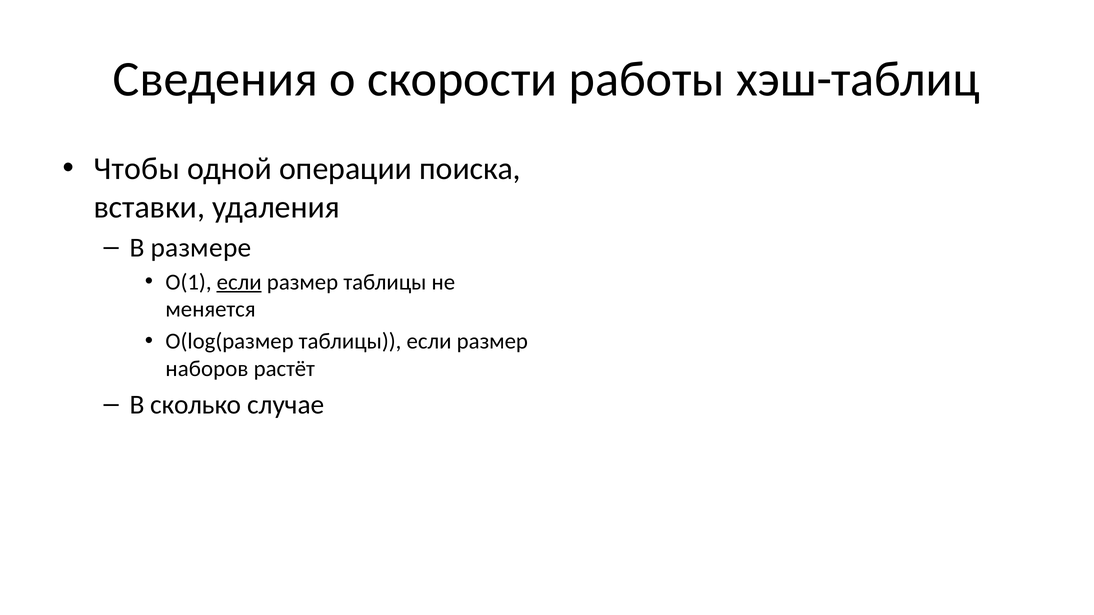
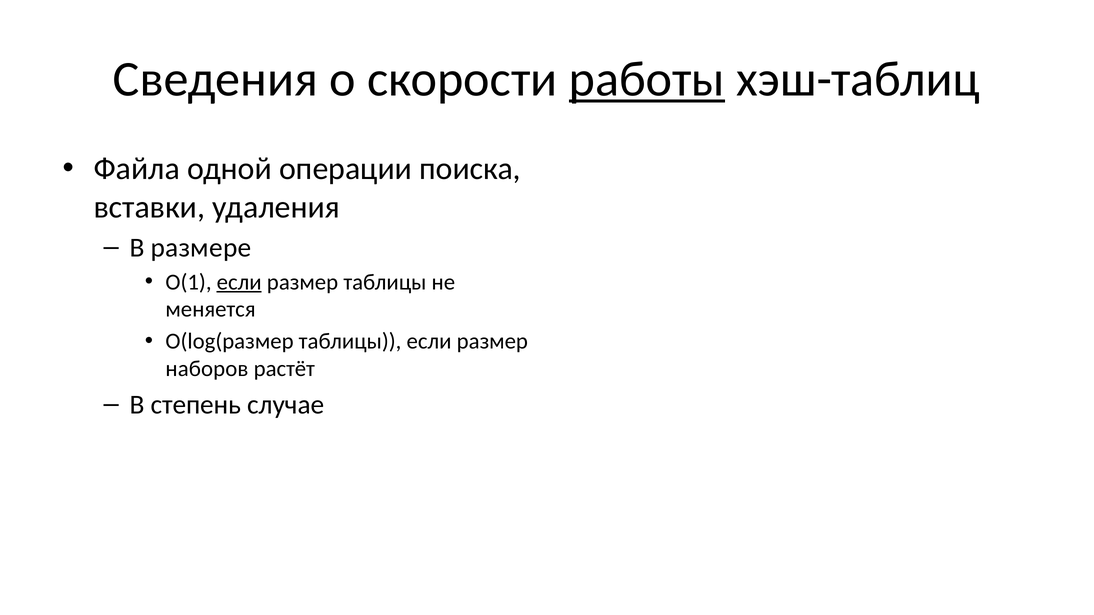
работы underline: none -> present (647, 79)
Чтобы: Чтобы -> Файла (137, 169)
сколько: сколько -> степень (196, 405)
